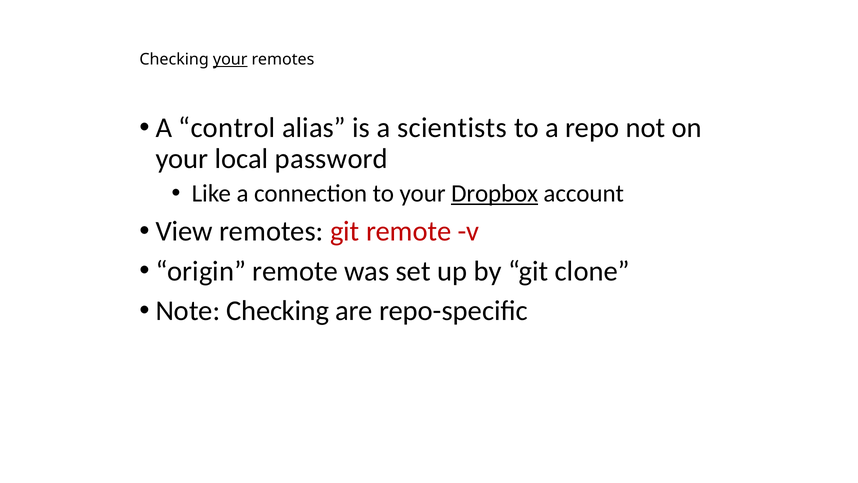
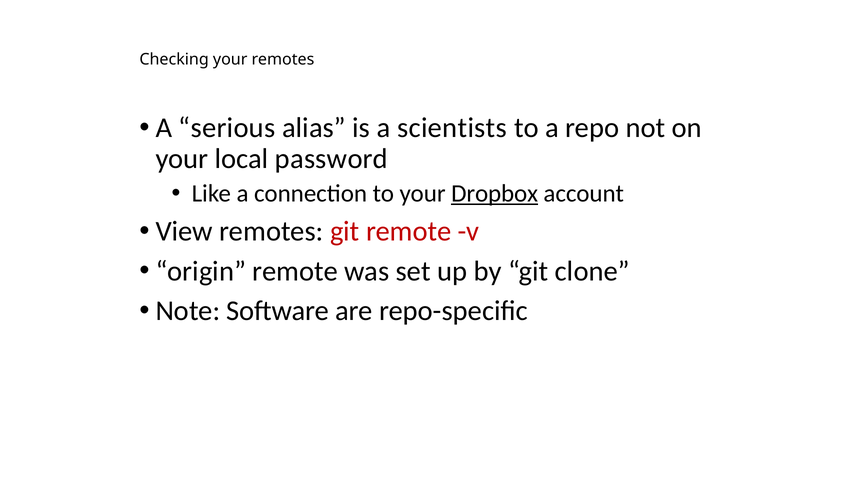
your underline: present -> none (230, 59)
control: control -> serious (227, 128)
Note Checking: Checking -> Software (278, 311)
